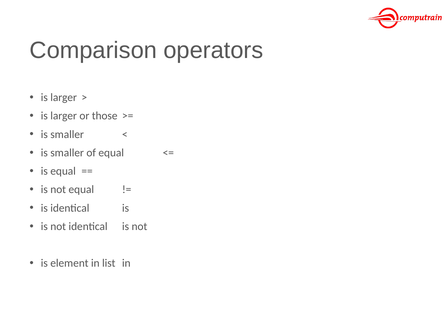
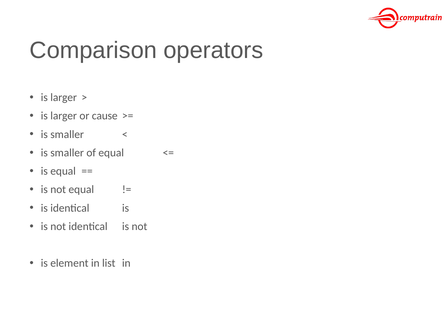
those: those -> cause (105, 116)
